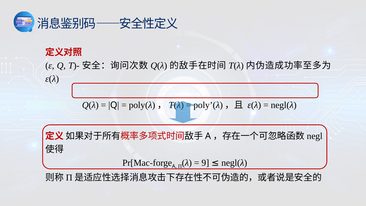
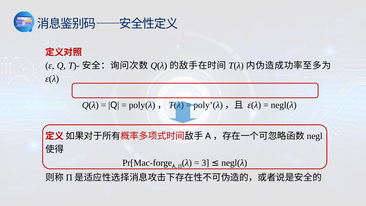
9: 9 -> 3 (205, 163)
